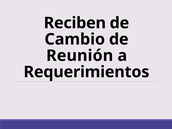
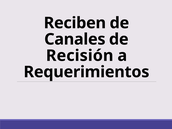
Cambio: Cambio -> Canales (75, 39)
Reunión: Reunión -> Recisión (80, 56)
